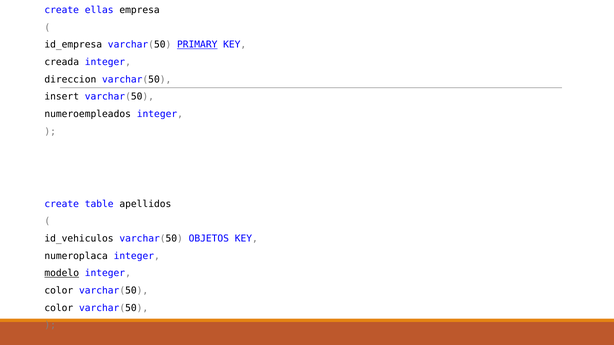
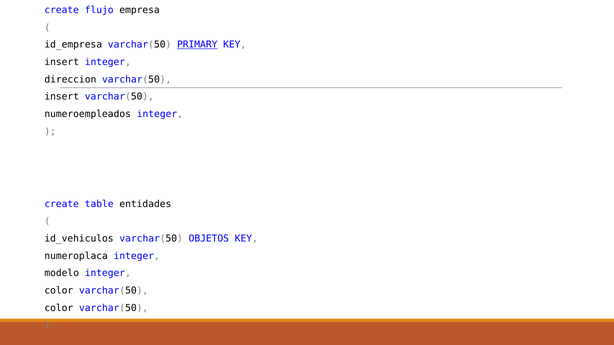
ellas: ellas -> flujo (99, 10)
creada: creada -> insert (62, 62)
apellidos: apellidos -> entidades (145, 204)
modelo underline: present -> none (62, 274)
